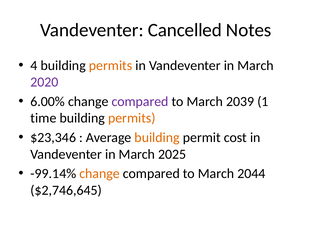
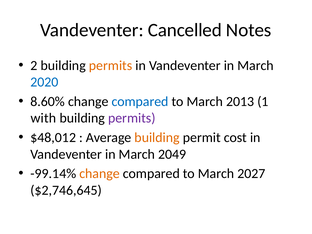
4: 4 -> 2 (34, 65)
2020 colour: purple -> blue (44, 82)
6.00%: 6.00% -> 8.60% (48, 102)
compared colour: purple -> blue (140, 102)
2039: 2039 -> 2013 (240, 102)
time: time -> with (43, 118)
permits colour: orange -> purple (132, 118)
$23,346: $23,346 -> $48,012 (53, 138)
2025: 2025 -> 2049 (172, 154)
2044: 2044 -> 2027 (251, 174)
